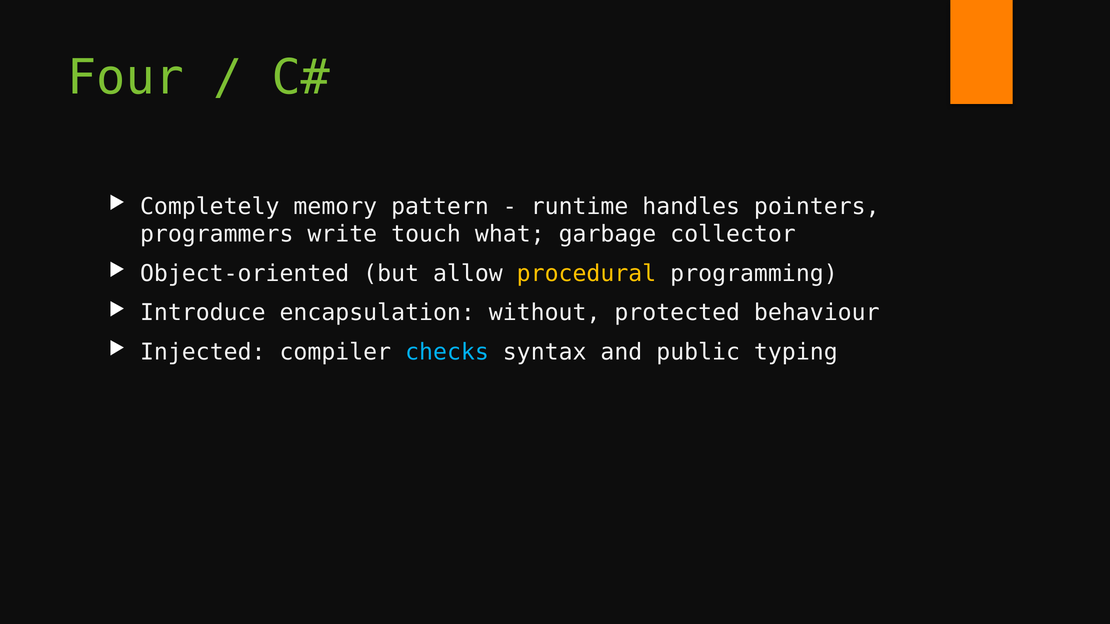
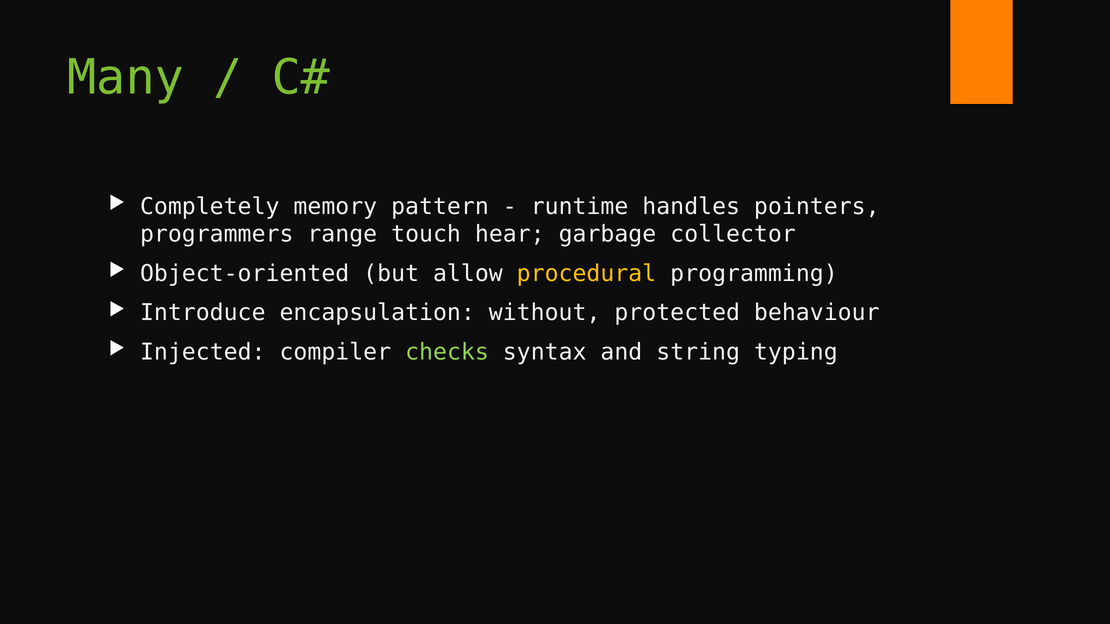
Four: Four -> Many (126, 78)
write: write -> range (342, 234)
what: what -> hear (510, 234)
checks colour: light blue -> light green (447, 352)
public: public -> string (698, 352)
